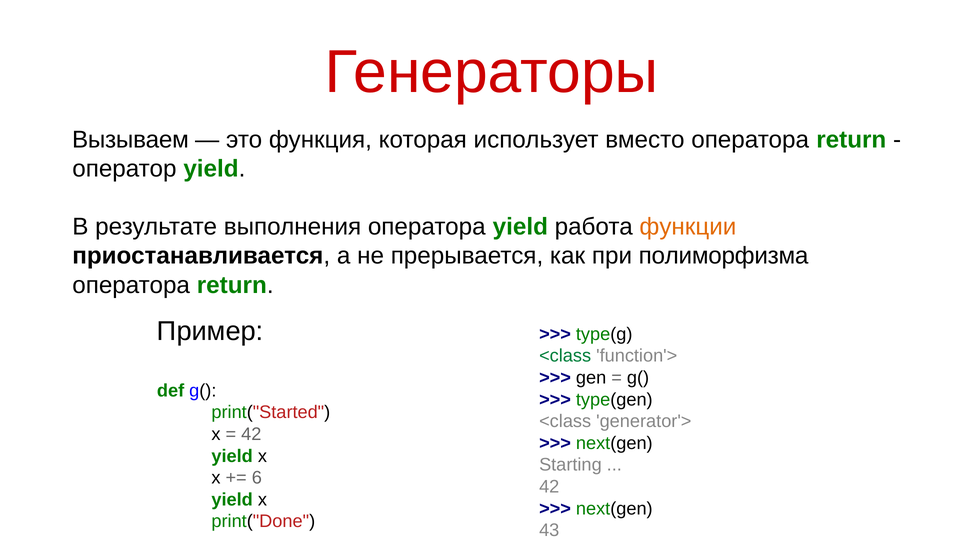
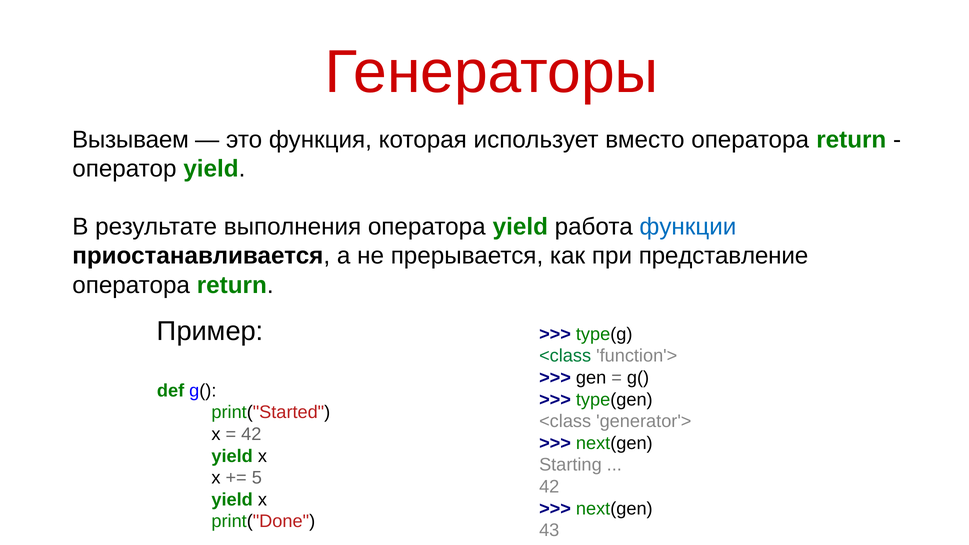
функции colour: orange -> blue (688, 227)
полиморфизма: полиморфизма -> представление (724, 256)
6: 6 -> 5 (257, 478)
